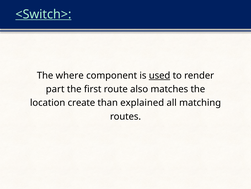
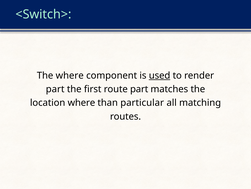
<Switch> underline: present -> none (43, 14)
route also: also -> part (139, 89)
location create: create -> where (81, 102)
explained: explained -> particular (142, 102)
